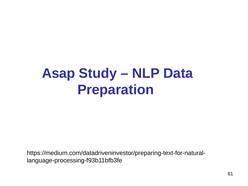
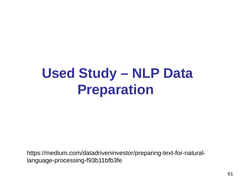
Asap: Asap -> Used (58, 73)
